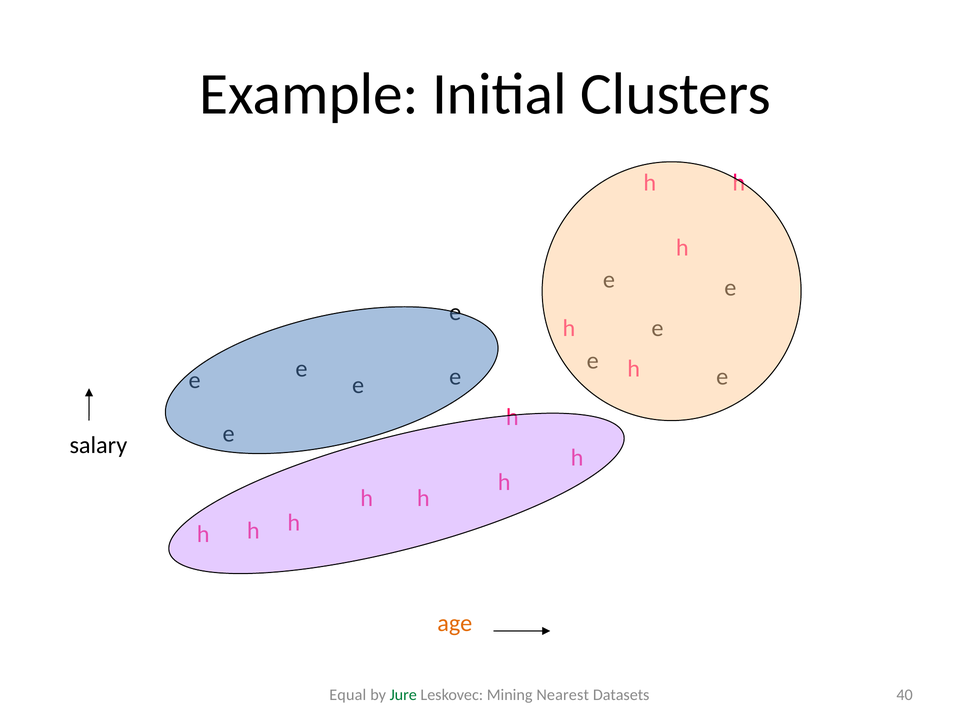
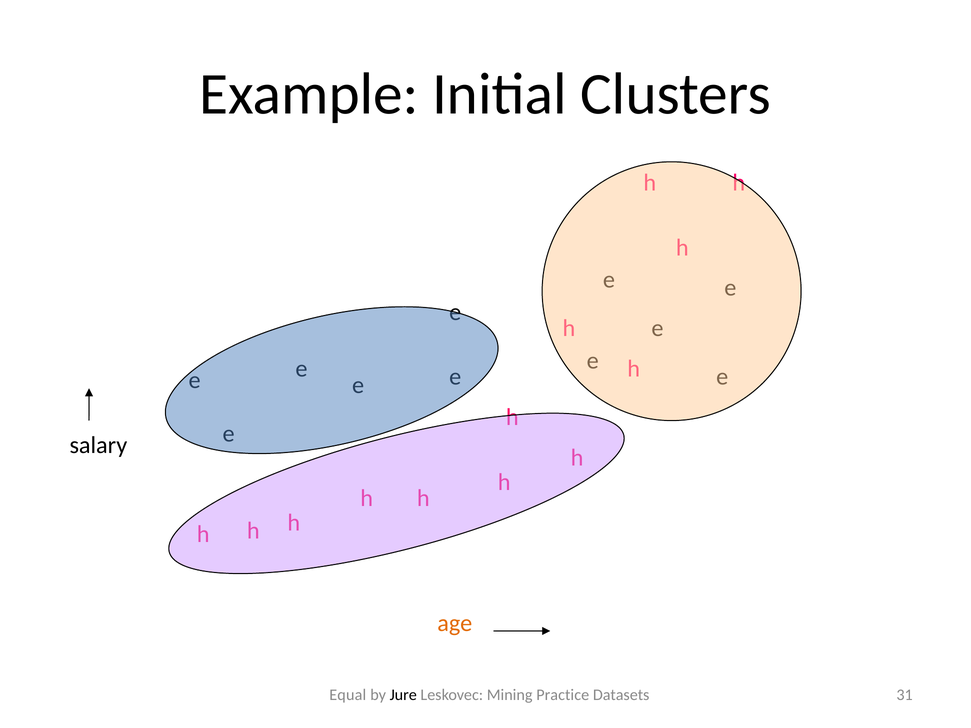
Jure colour: green -> black (403, 695)
Nearest: Nearest -> Practice (563, 695)
40: 40 -> 31 (905, 695)
